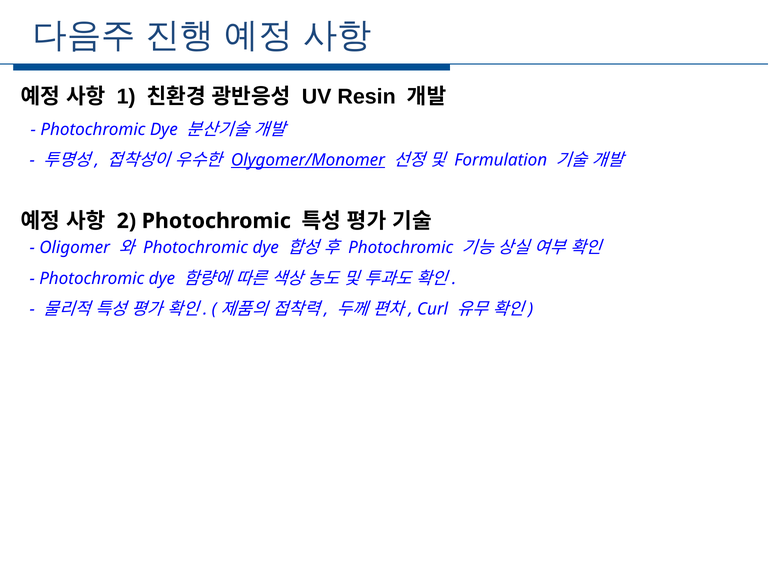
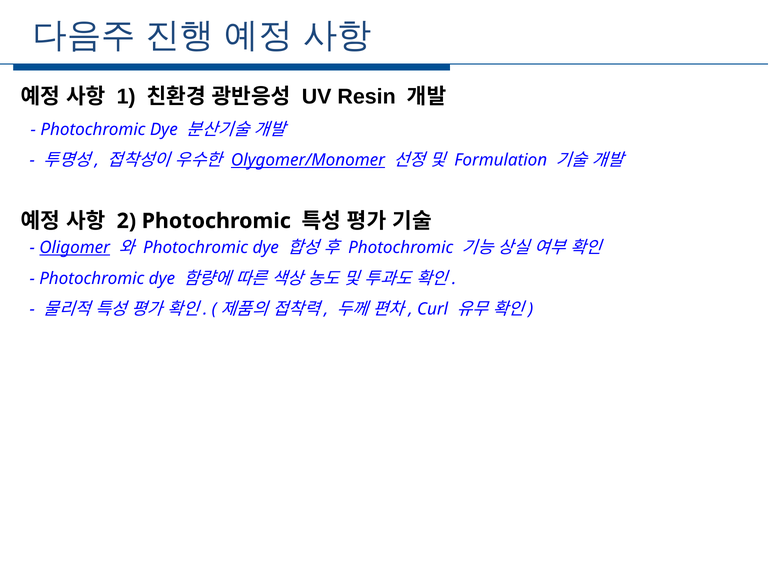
Oligomer underline: none -> present (75, 248)
